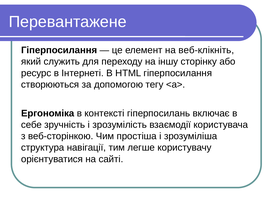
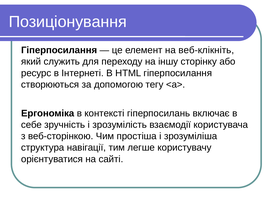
Перевантажене: Перевантажене -> Позиціонування (68, 22)
